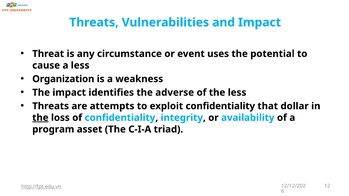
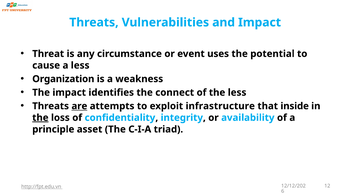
adverse: adverse -> connect (175, 93)
are underline: none -> present (79, 106)
exploit confidentiality: confidentiality -> infrastructure (220, 106)
dollar: dollar -> inside (295, 106)
program: program -> principle (53, 129)
